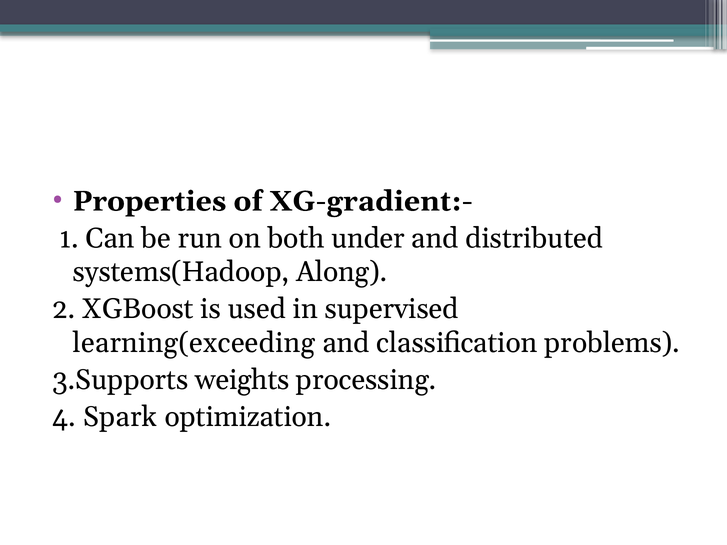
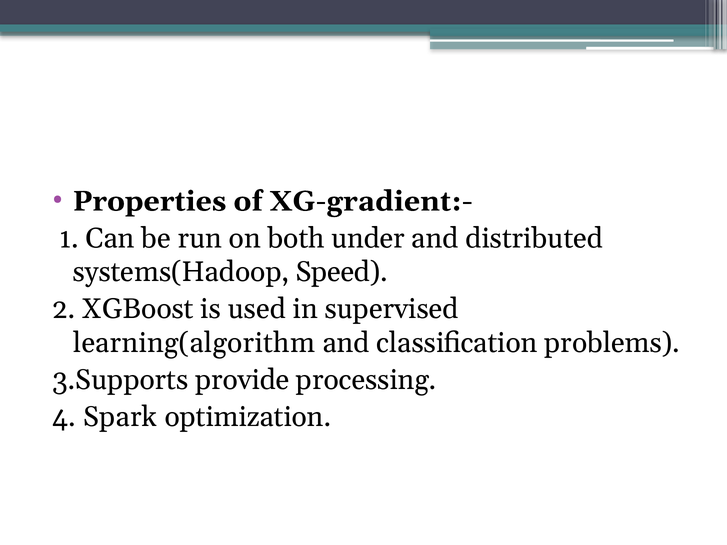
Along: Along -> Speed (342, 272)
learning(exceeding: learning(exceeding -> learning(algorithm (194, 343)
weights: weights -> provide (242, 380)
